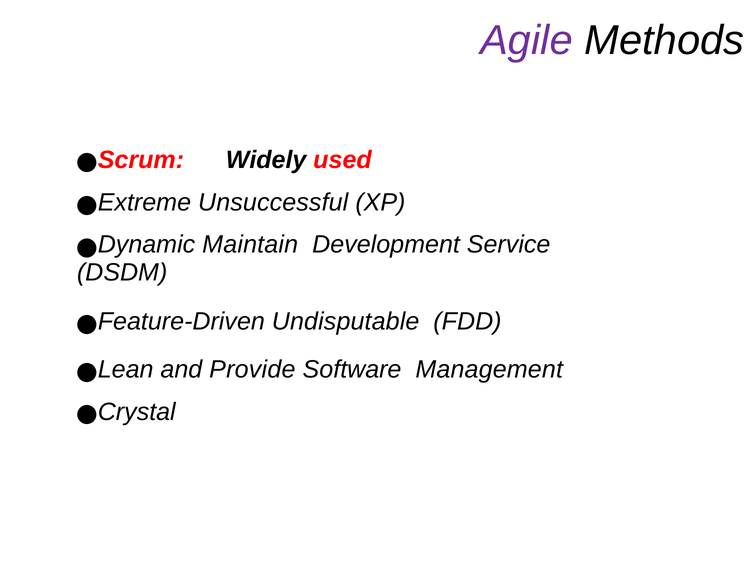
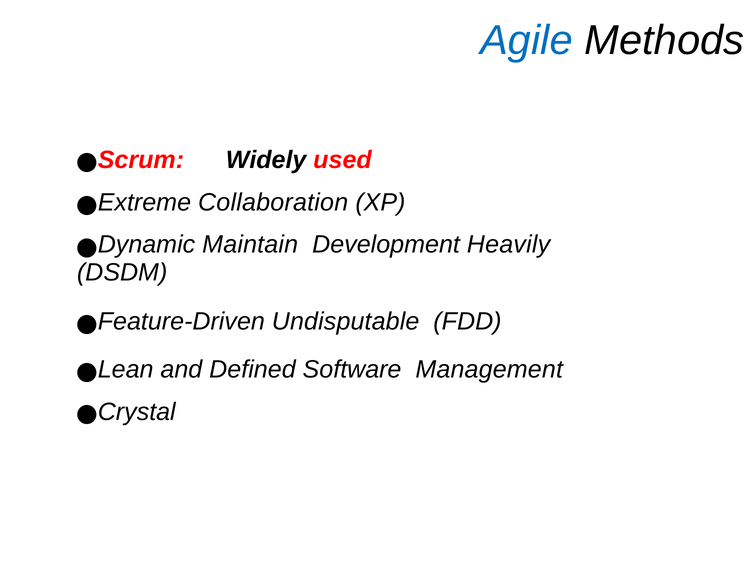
Agile colour: purple -> blue (526, 40)
Unsuccessful: Unsuccessful -> Collaboration (273, 203)
Service: Service -> Heavily (509, 245)
Provide: Provide -> Defined (252, 370)
